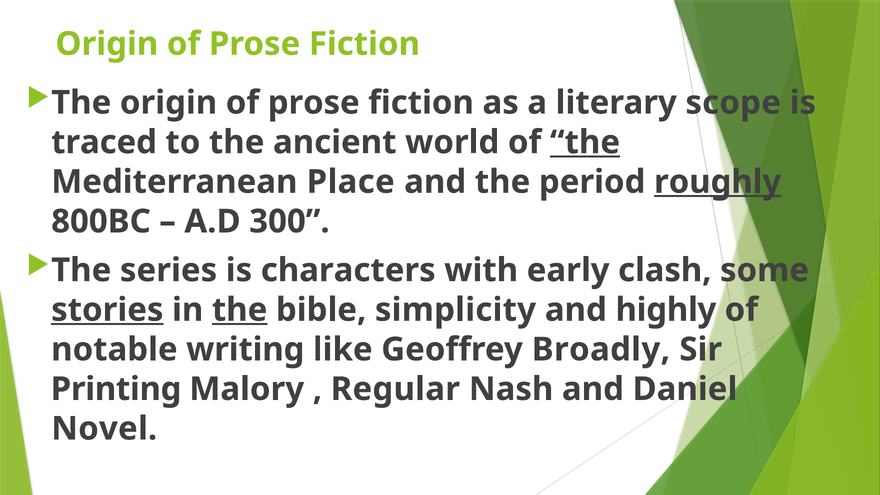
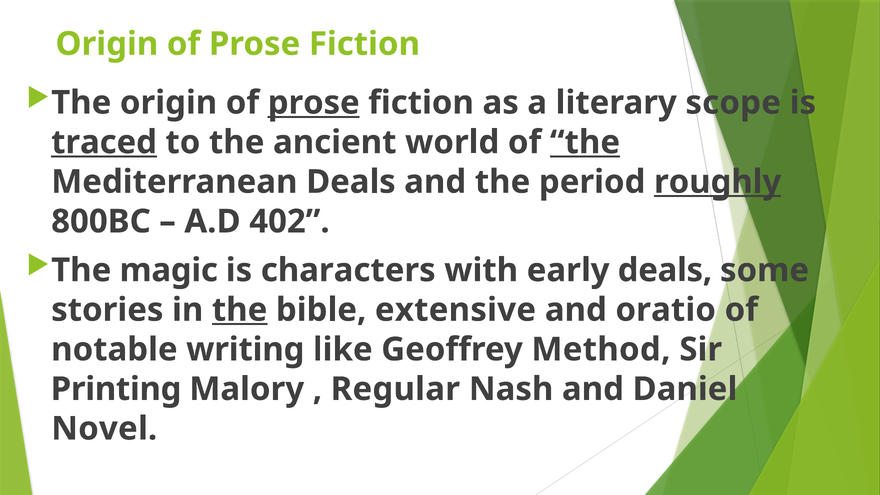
prose underline: none -> present (314, 103)
traced underline: none -> present (104, 142)
Mediterranean Place: Place -> Deals (351, 182)
300: 300 -> 402 (289, 222)
series: series -> magic (169, 270)
early clash: clash -> deals (665, 270)
stories underline: present -> none (107, 310)
simplicity: simplicity -> extensive (455, 310)
highly: highly -> oratio (666, 310)
Broadly: Broadly -> Method (601, 349)
